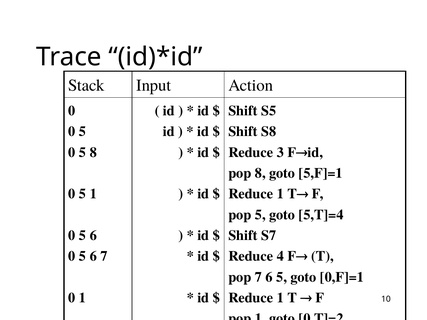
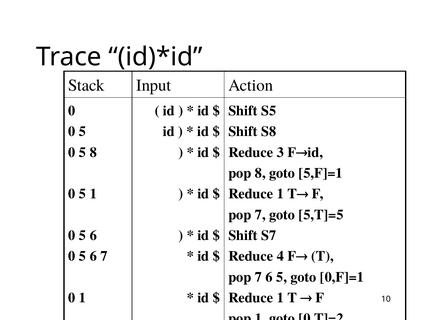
5: 5 -> 7 (260, 215)
5,T]=4: 5,T]=4 -> 5,T]=5 (321, 215)
